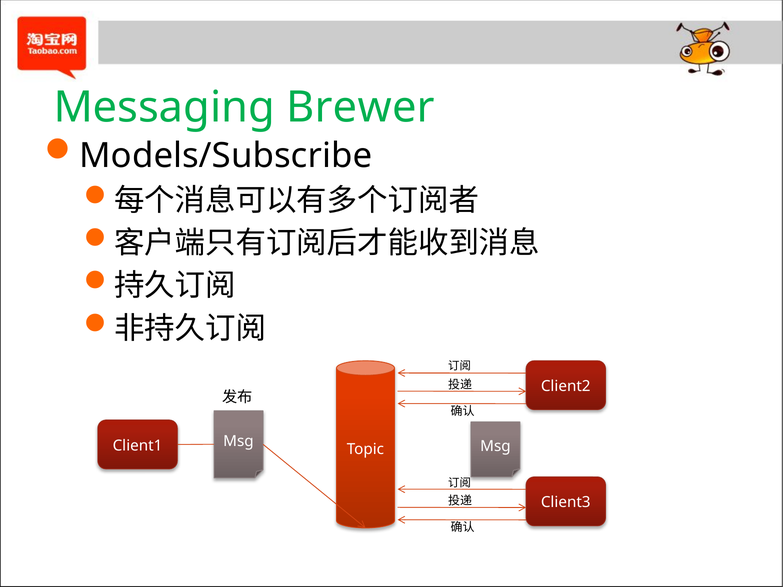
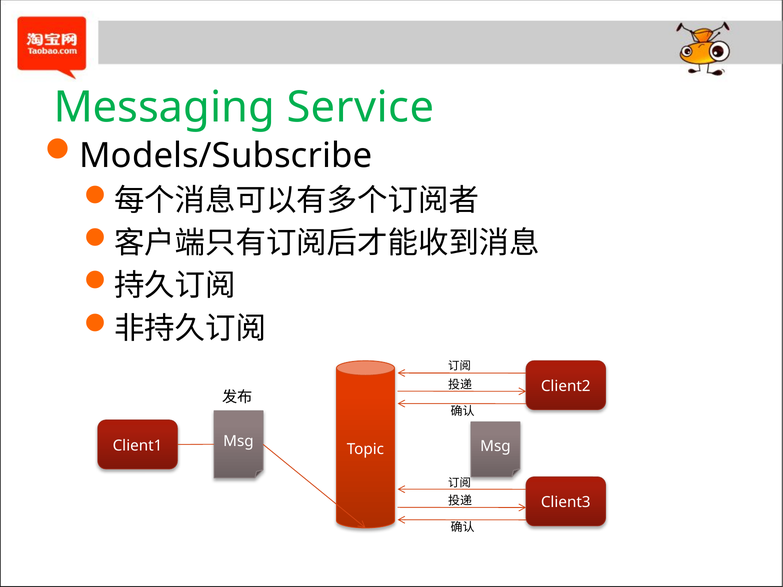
Brewer: Brewer -> Service (360, 107)
